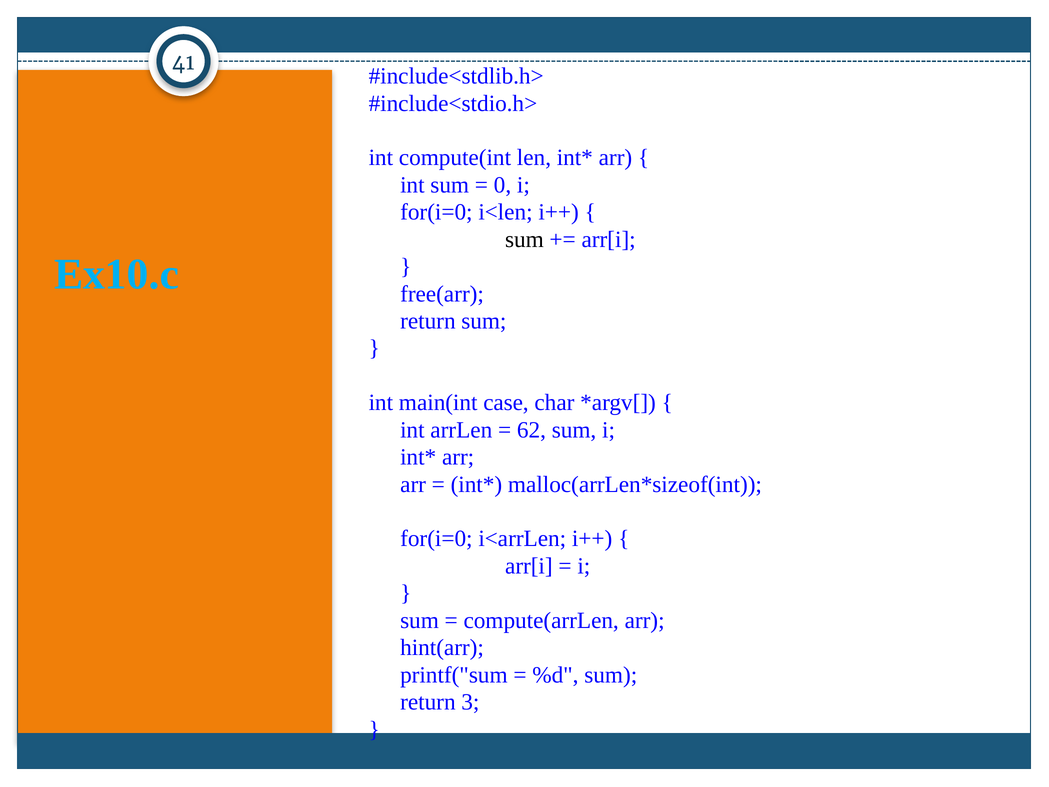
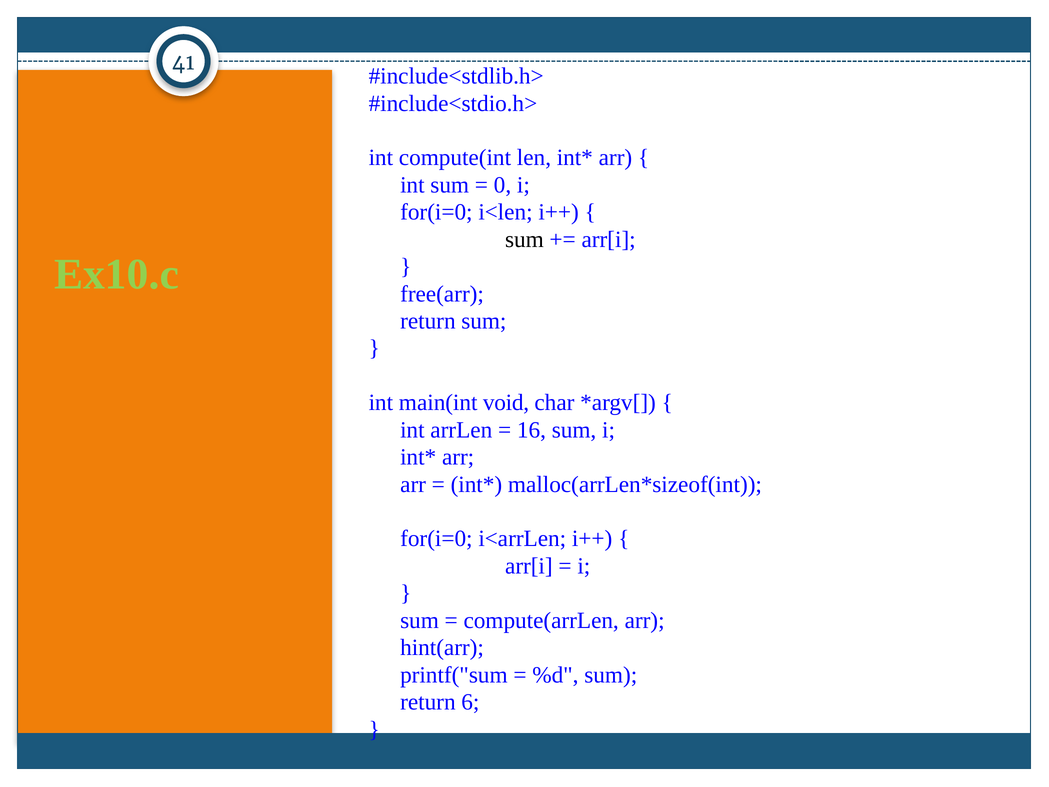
Ex10.c colour: light blue -> light green (116, 274)
case: case -> void (506, 403)
62: 62 -> 16 (531, 430)
3: 3 -> 6 (470, 702)
